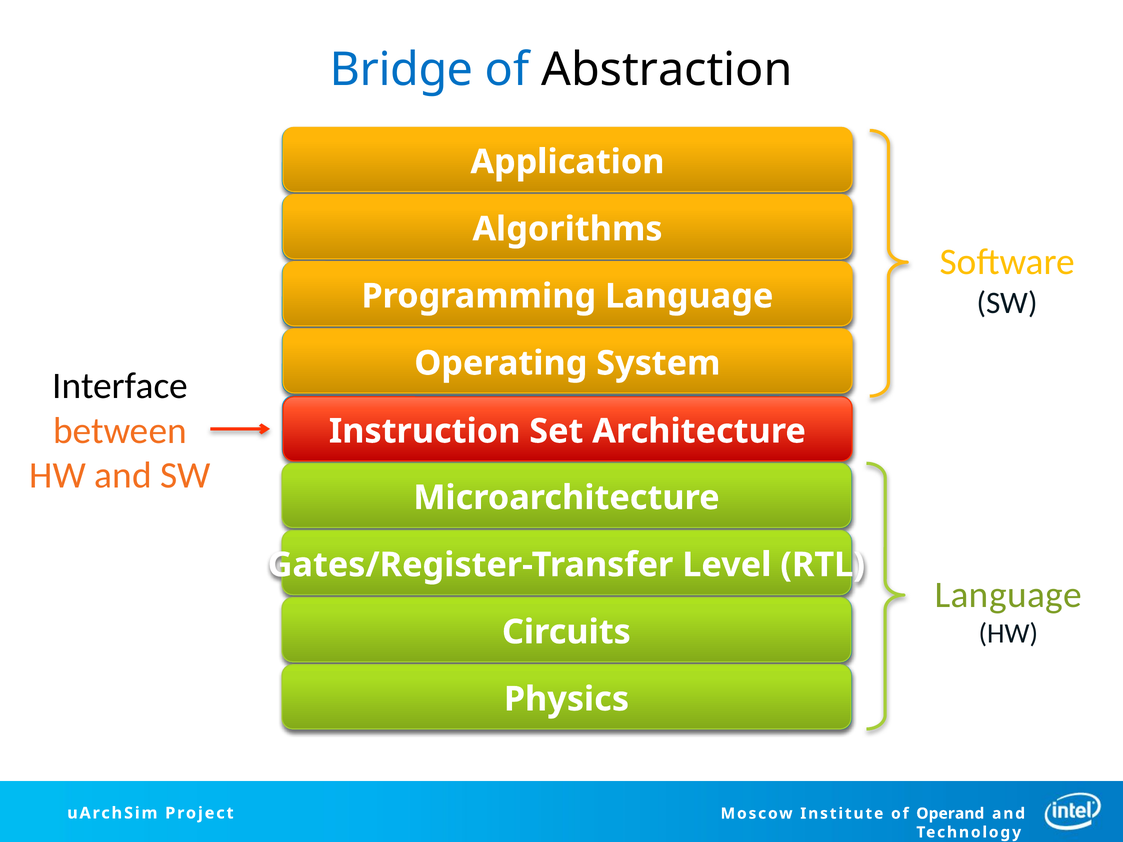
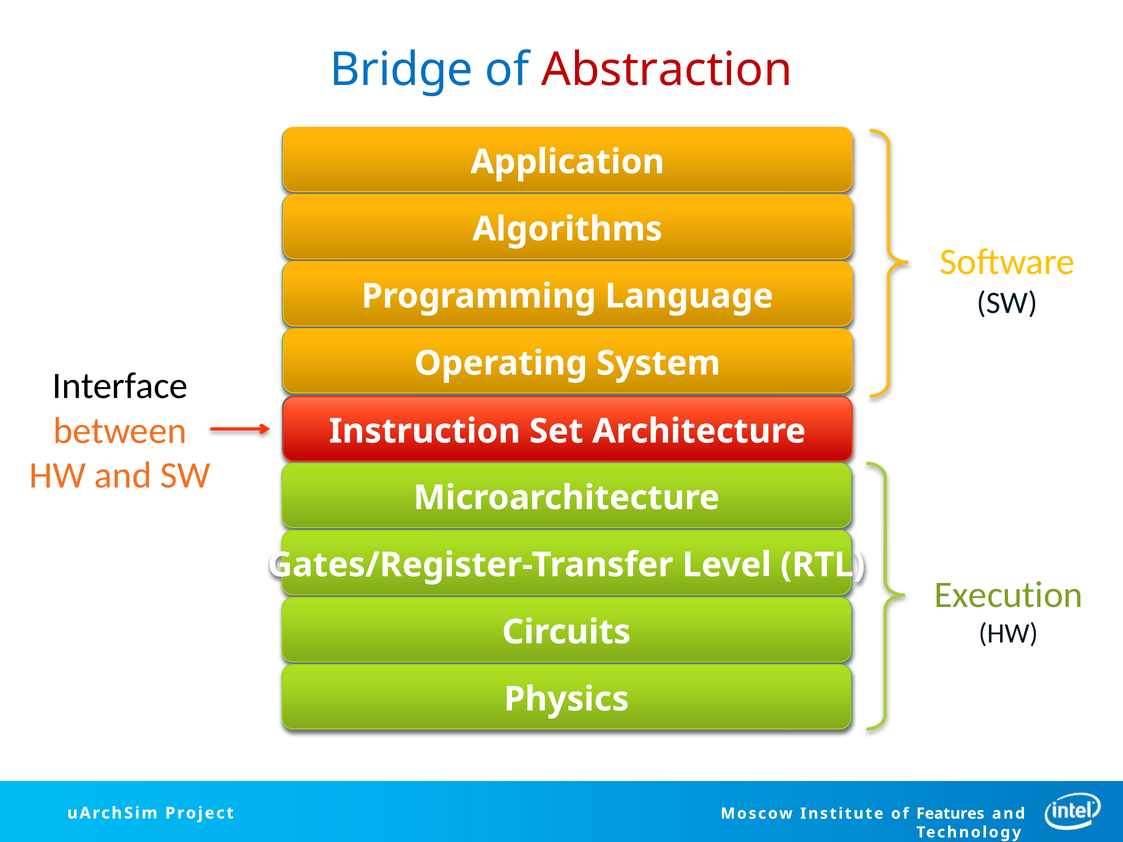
Abstraction colour: black -> red (667, 70)
Language: Language -> Execution (1008, 595)
Operand: Operand -> Features (950, 814)
